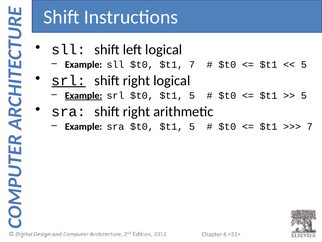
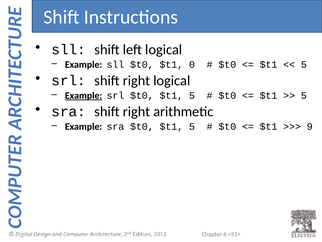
$t1 7: 7 -> 0 (192, 65)
srl underline: present -> none (69, 80)
7: 7 -> 9 (310, 126)
